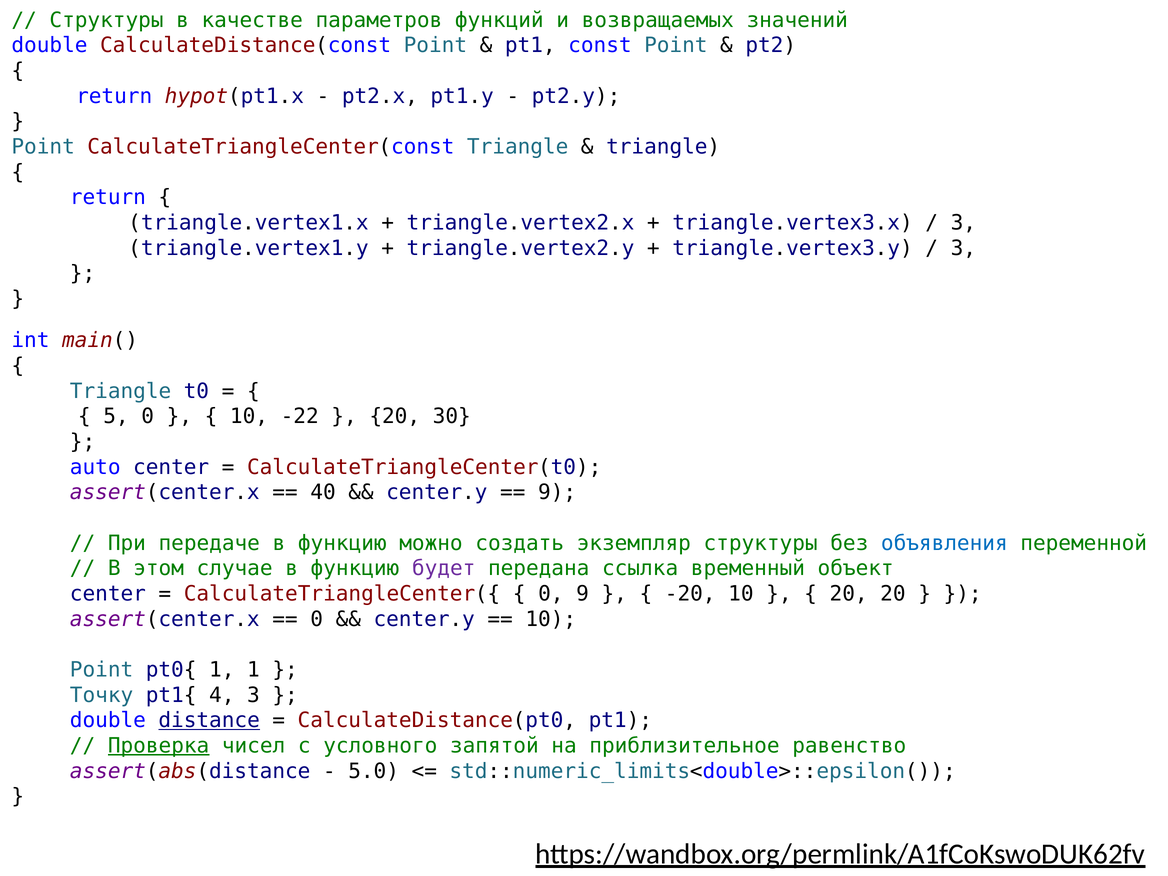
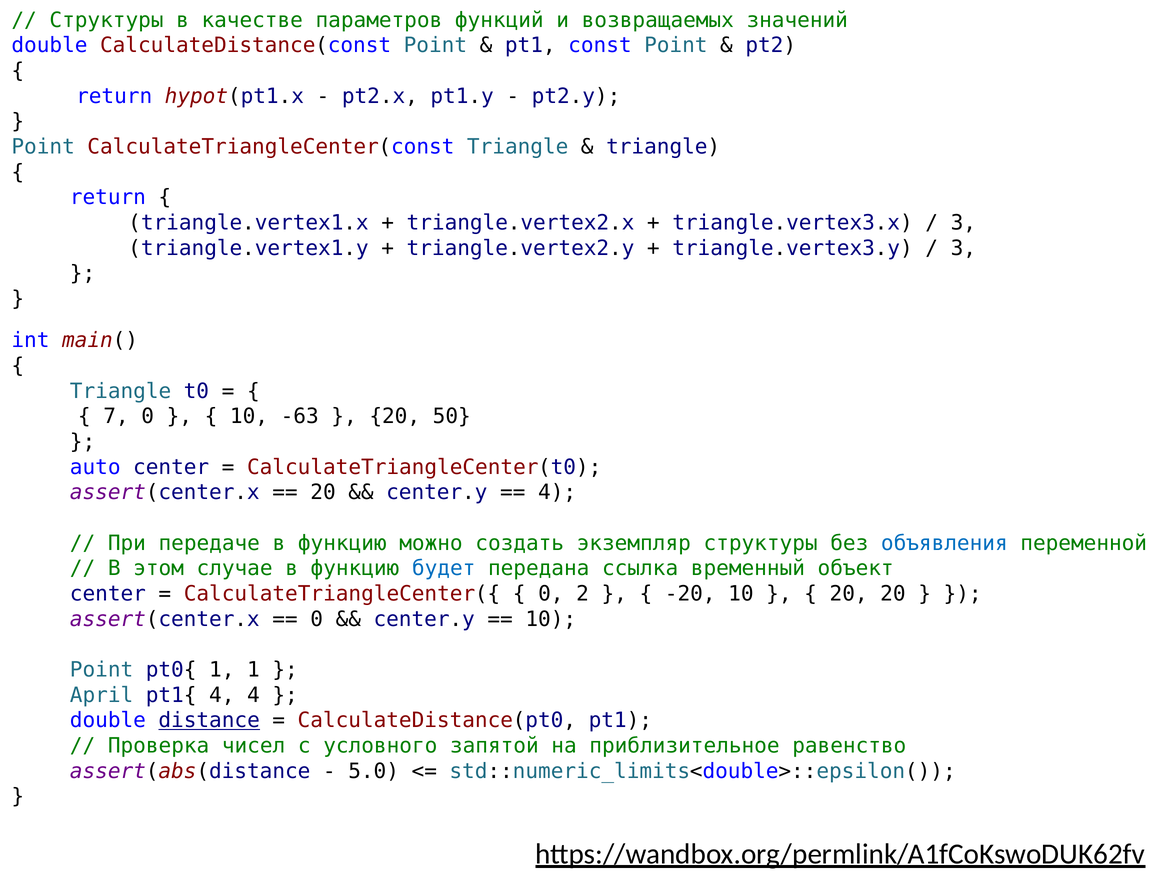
5: 5 -> 7 (116, 416)
-22: -22 -> -63 (300, 416)
30: 30 -> 50 (452, 416)
40: 40 -> 20 (323, 492)
9: 9 -> 4 (557, 492)
будет colour: purple -> blue (444, 568)
0 9: 9 -> 2 (582, 594)
Точку: Точку -> April (102, 695)
4 3: 3 -> 4 (253, 695)
Проверка underline: present -> none (159, 746)
